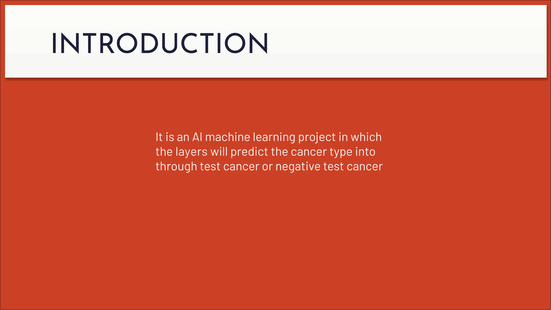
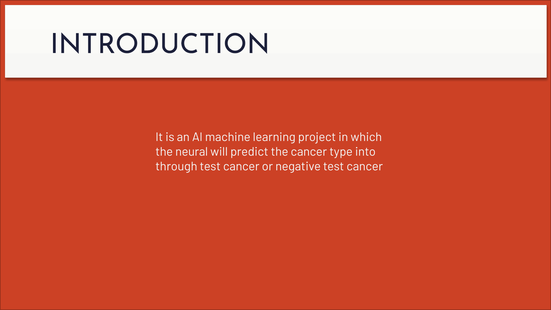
layers: layers -> neural (192, 152)
